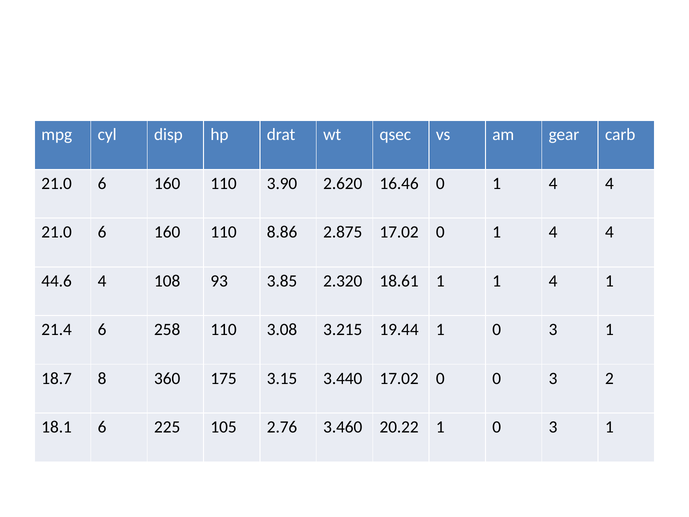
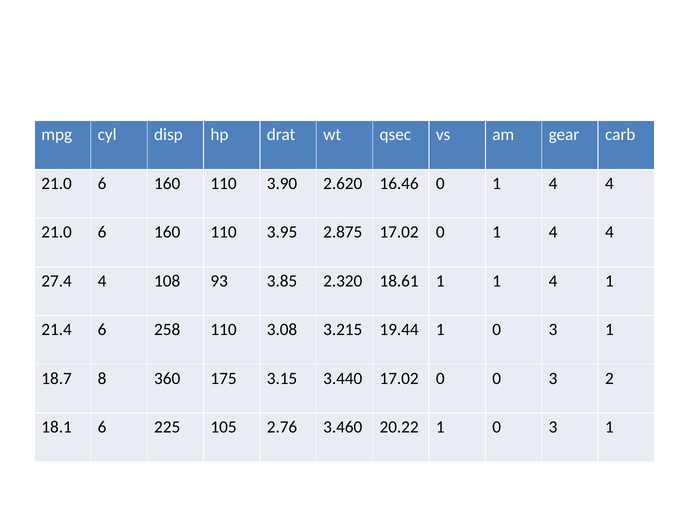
8.86: 8.86 -> 3.95 (282, 232)
44.6: 44.6 -> 27.4 (57, 281)
